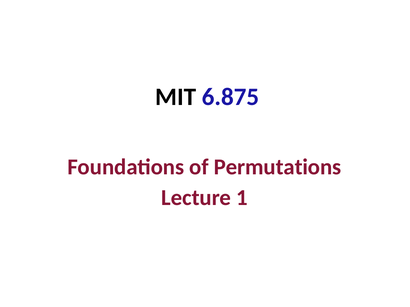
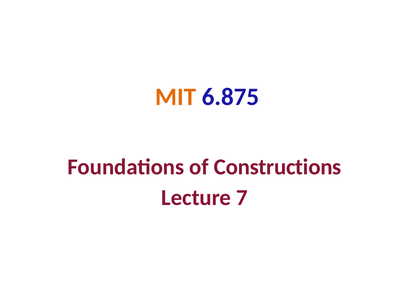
MIT colour: black -> orange (176, 97)
Permutations: Permutations -> Constructions (278, 167)
1: 1 -> 7 (242, 198)
